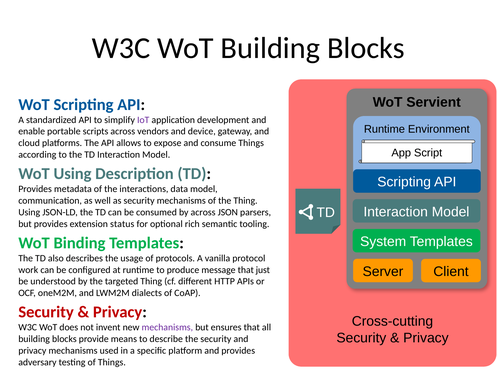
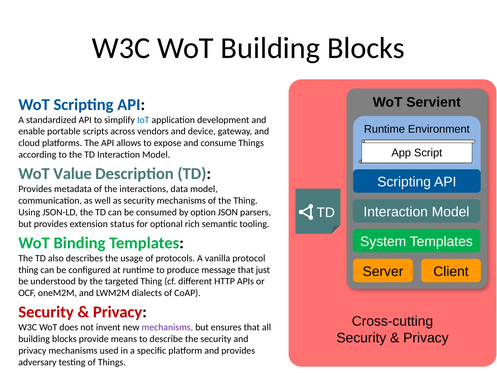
IoT colour: purple -> blue (143, 120)
WoT Using: Using -> Value (73, 174)
by across: across -> option (203, 212)
work: work -> thing (28, 270)
